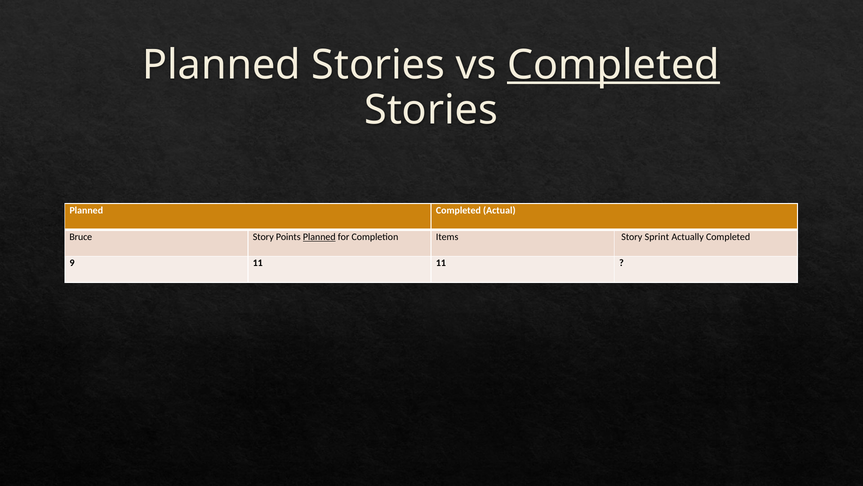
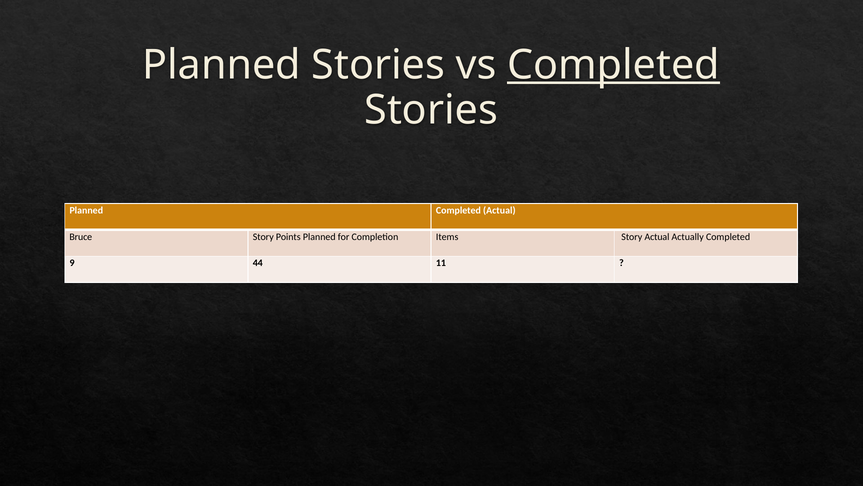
Planned underline: present -> none (319, 237)
Story Sprint: Sprint -> Actual (657, 237)
9 11: 11 -> 44 (258, 263)
